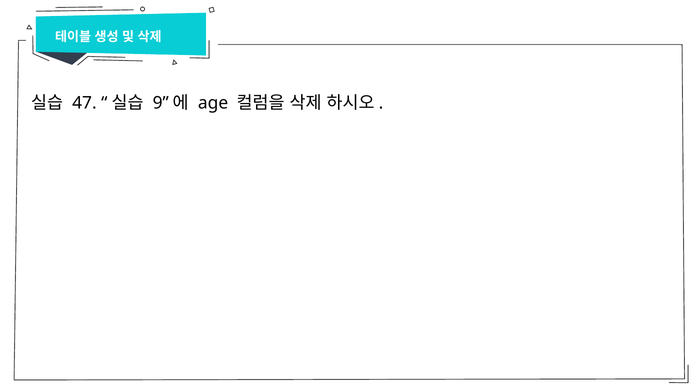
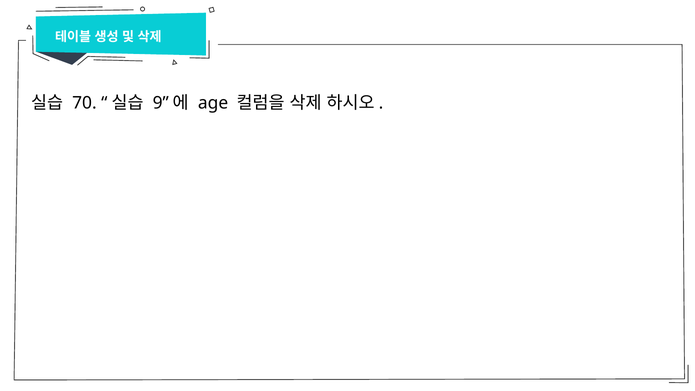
47: 47 -> 70 (84, 103)
